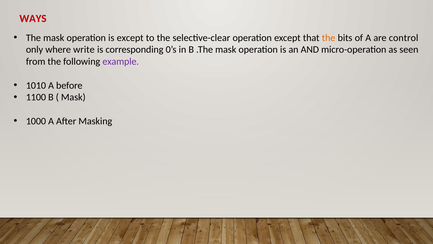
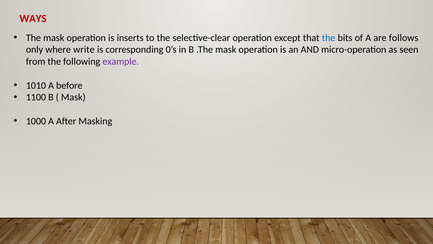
is except: except -> inserts (130, 38)
the colour: orange -> blue (329, 38)
control: control -> follows (404, 38)
